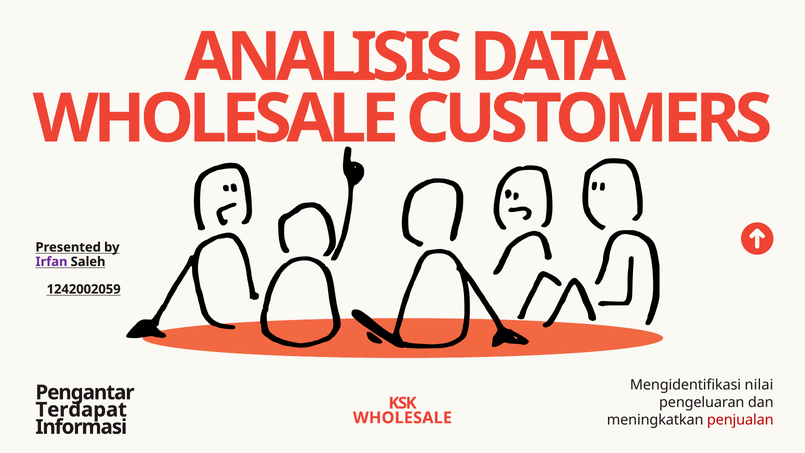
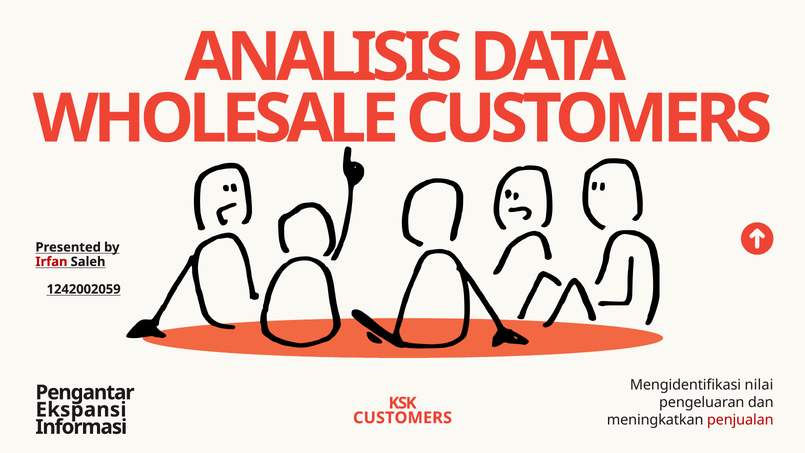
Irfan colour: purple -> red (51, 262)
Terdapat: Terdapat -> Ekspansi (81, 410)
WHOLESALE: WHOLESALE -> CUSTOMERS (403, 418)
